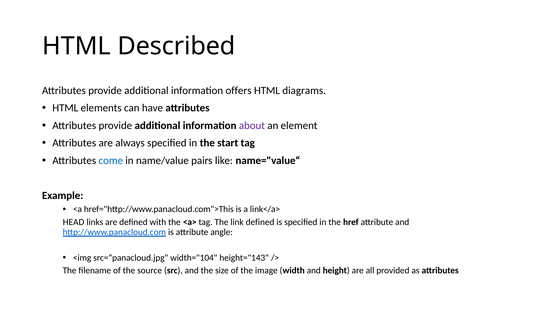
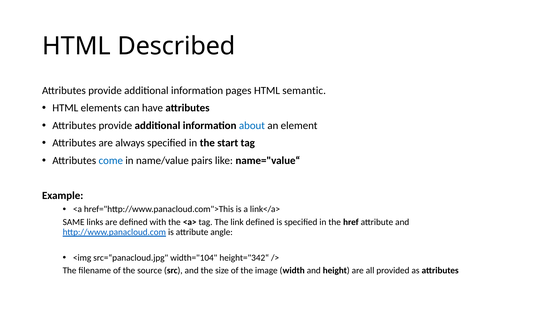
offers: offers -> pages (239, 90)
diagrams: diagrams -> semantic (304, 90)
about colour: purple -> blue (252, 125)
HEAD: HEAD -> SAME (74, 222)
height="143“: height="143“ -> height="342“ (244, 258)
